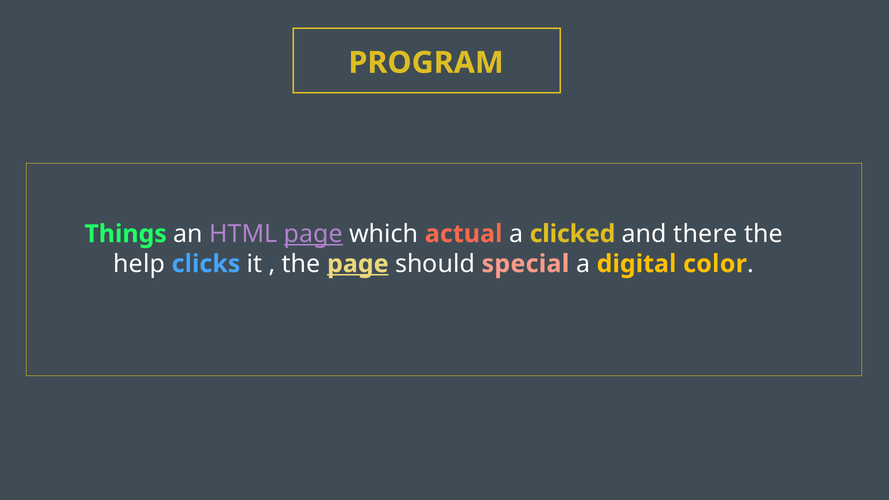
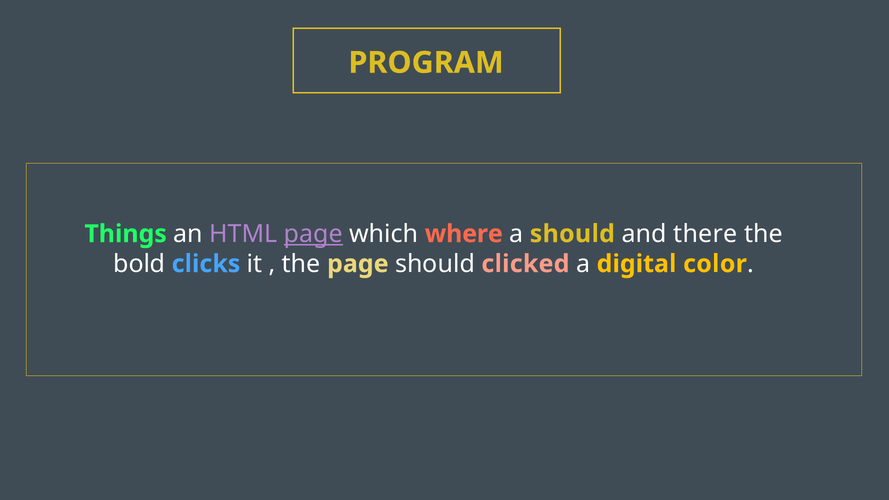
actual: actual -> where (464, 234)
a clicked: clicked -> should (572, 234)
help: help -> bold (139, 264)
page underline: present -> none (358, 264)
special: special -> clicked (525, 264)
